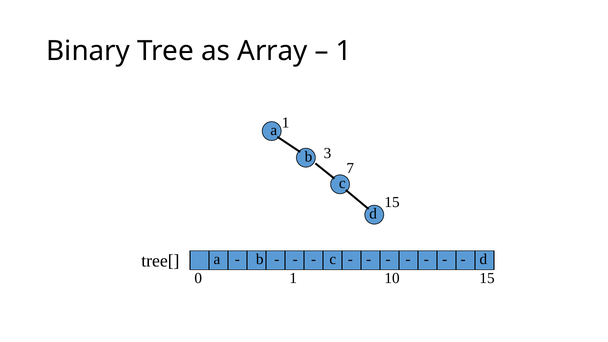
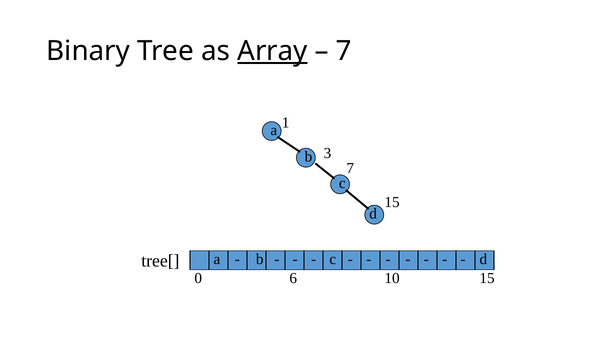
Array underline: none -> present (272, 51)
1: 1 -> 7 (344, 51)
0 1: 1 -> 6 (293, 278)
